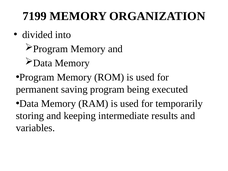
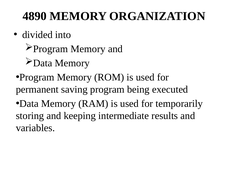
7199: 7199 -> 4890 (35, 16)
